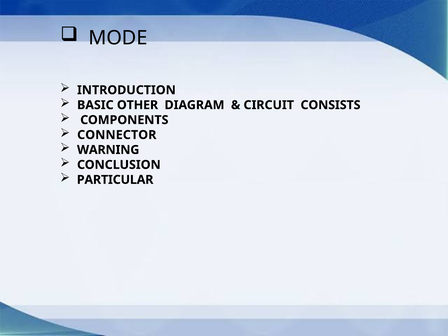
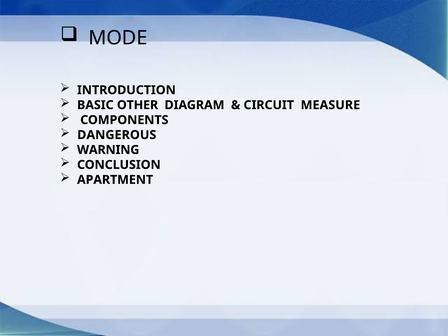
CONSISTS: CONSISTS -> MEASURE (330, 105)
CONNECTOR: CONNECTOR -> DANGEROUS (117, 135)
PARTICULAR: PARTICULAR -> APARTMENT (115, 180)
